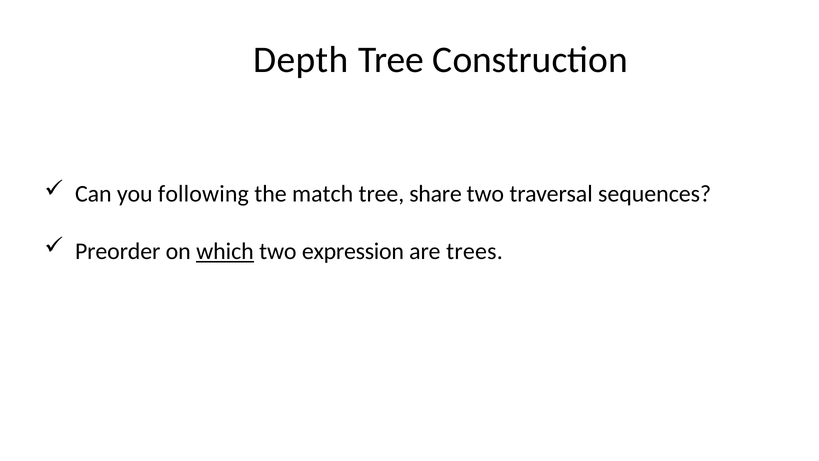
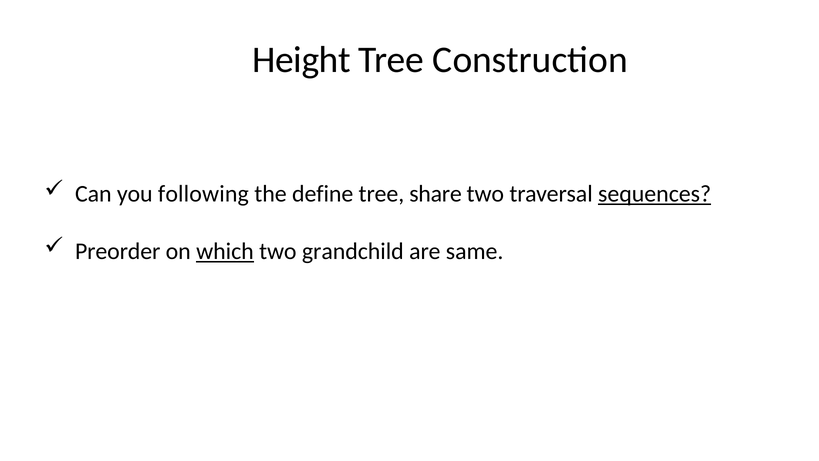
Depth: Depth -> Height (301, 60)
match: match -> define (323, 194)
sequences underline: none -> present (655, 194)
expression: expression -> grandchild (353, 251)
trees: trees -> same (475, 251)
